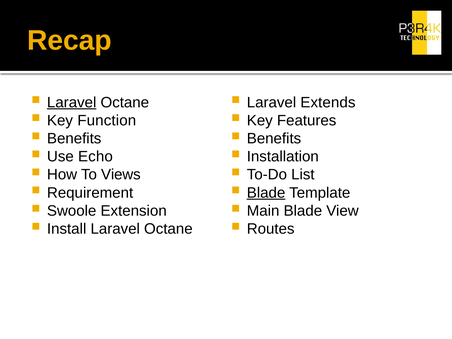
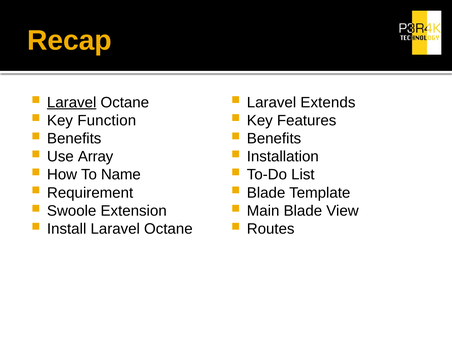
Echo: Echo -> Array (96, 157)
Views: Views -> Name (121, 175)
Blade underline: present -> none (266, 193)
